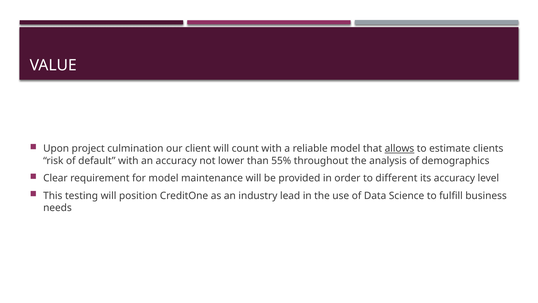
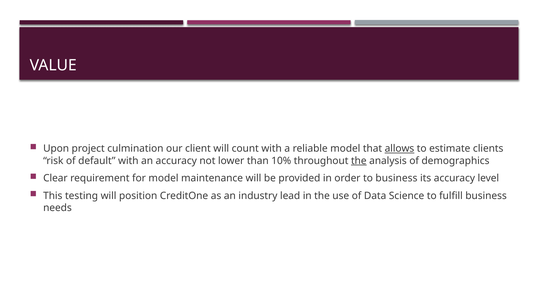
55%: 55% -> 10% (281, 161)
the underline: none -> present (359, 161)
to different: different -> business (396, 178)
